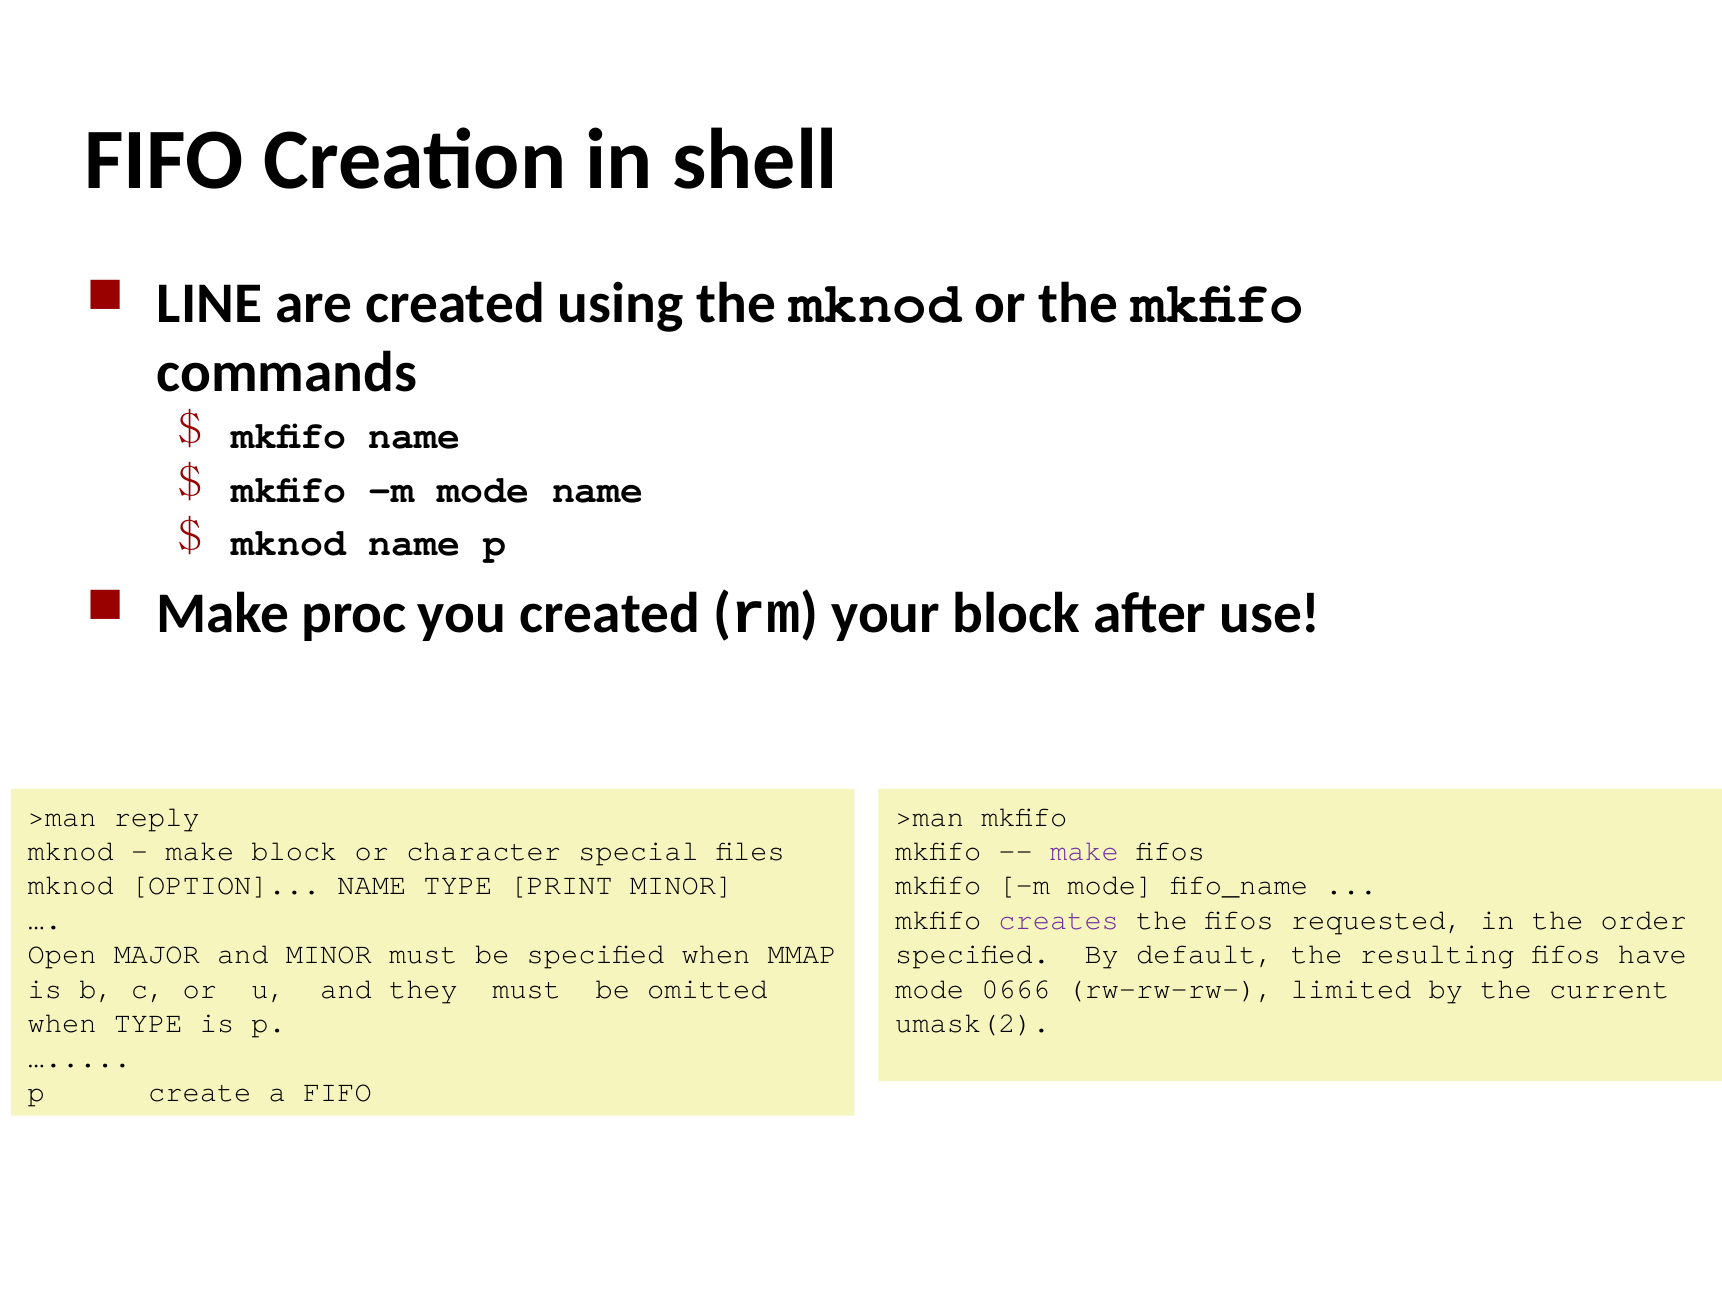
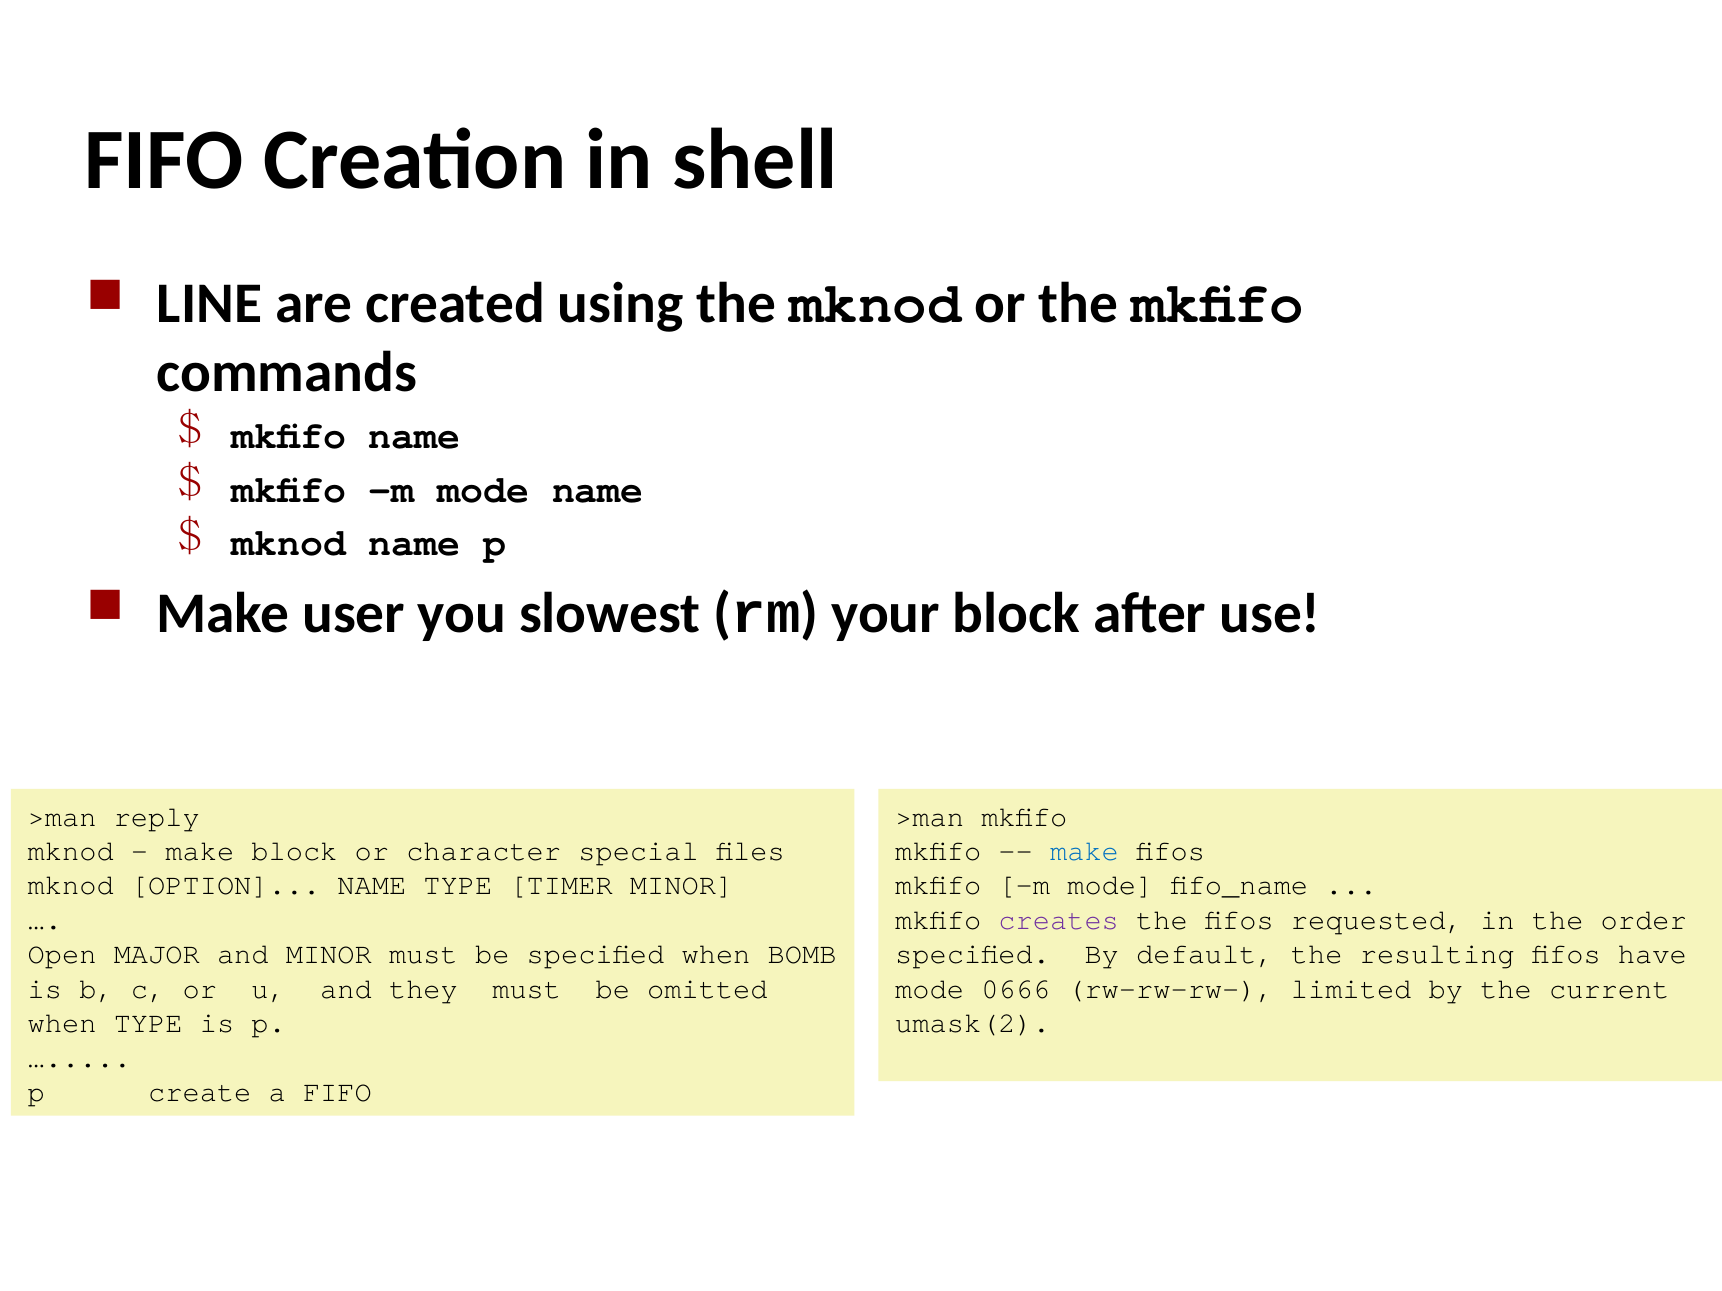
proc: proc -> user (354, 614)
you created: created -> slowest (610, 614)
make colour: purple -> blue (1085, 851)
PRINT: PRINT -> TIMER (561, 886)
MMAP: MMAP -> BOMB (802, 955)
